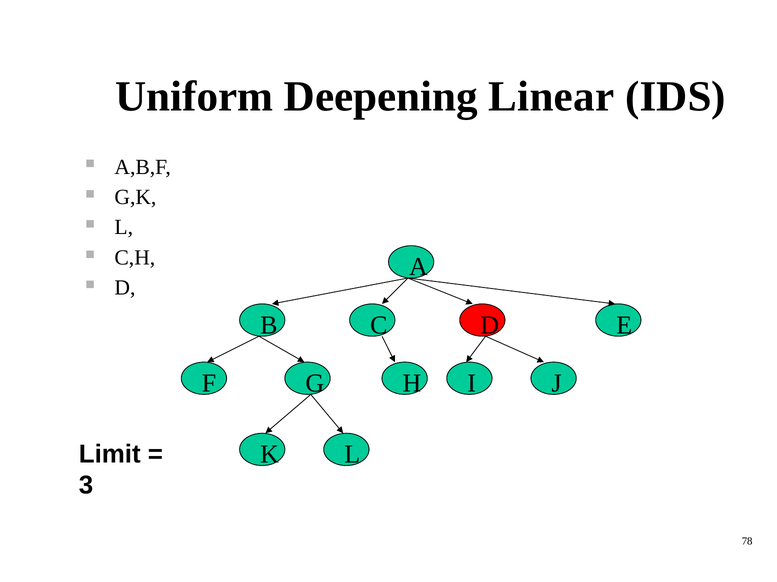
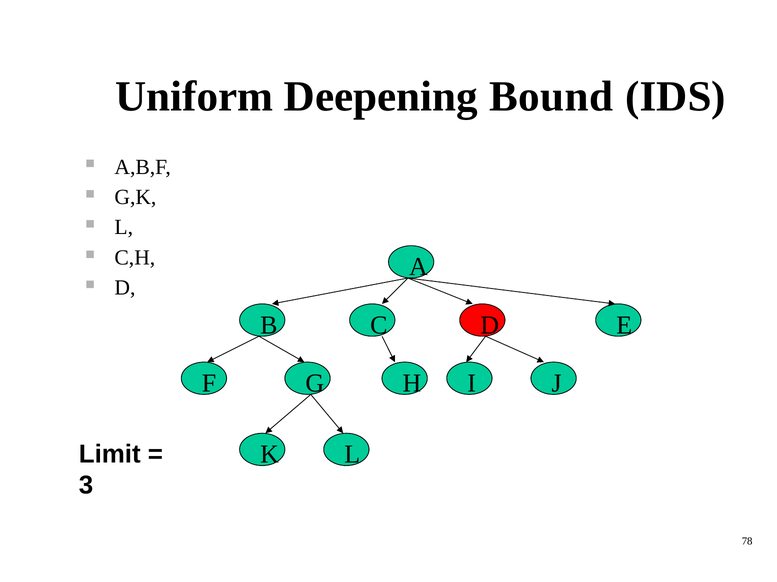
Linear: Linear -> Bound (551, 97)
